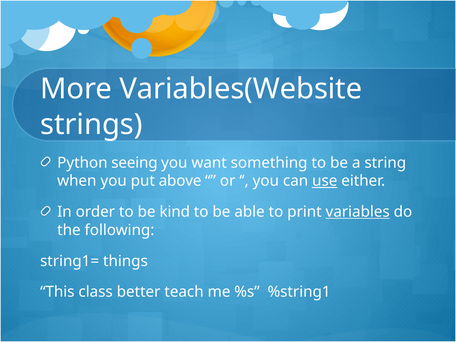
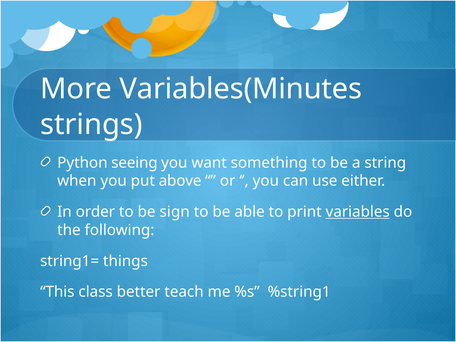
Variables(Website: Variables(Website -> Variables(Minutes (241, 89)
use underline: present -> none (325, 181)
kind: kind -> sign (175, 212)
